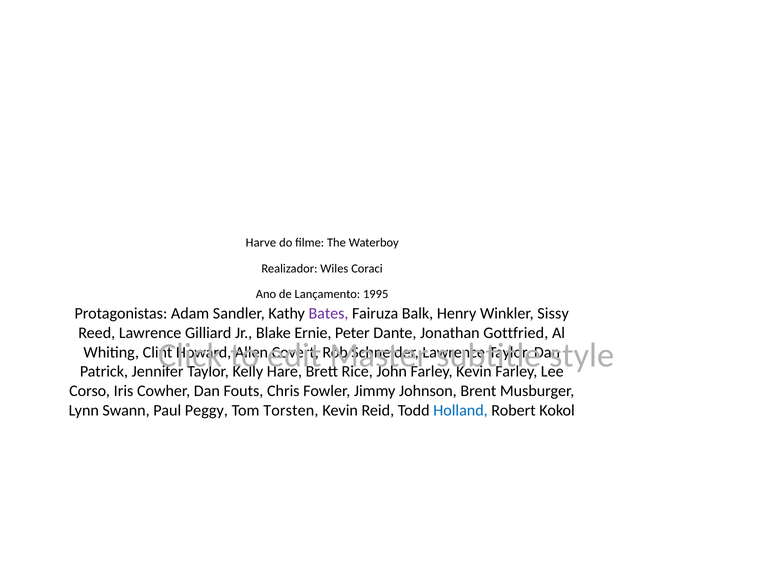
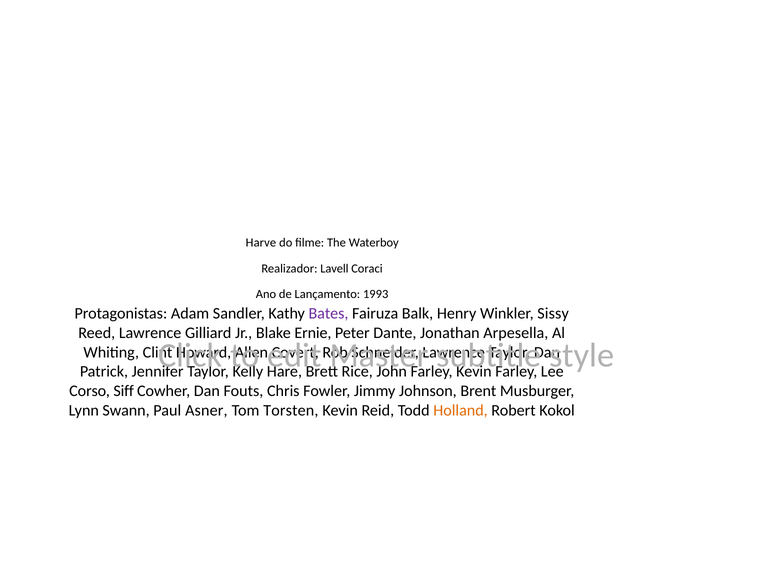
Wiles: Wiles -> Lavell (334, 268)
1995: 1995 -> 1993 (376, 294)
Gottfried: Gottfried -> Arpesella (516, 333)
Iris: Iris -> Siff (124, 391)
Peggy: Peggy -> Asner (206, 410)
Holland colour: blue -> orange (460, 410)
